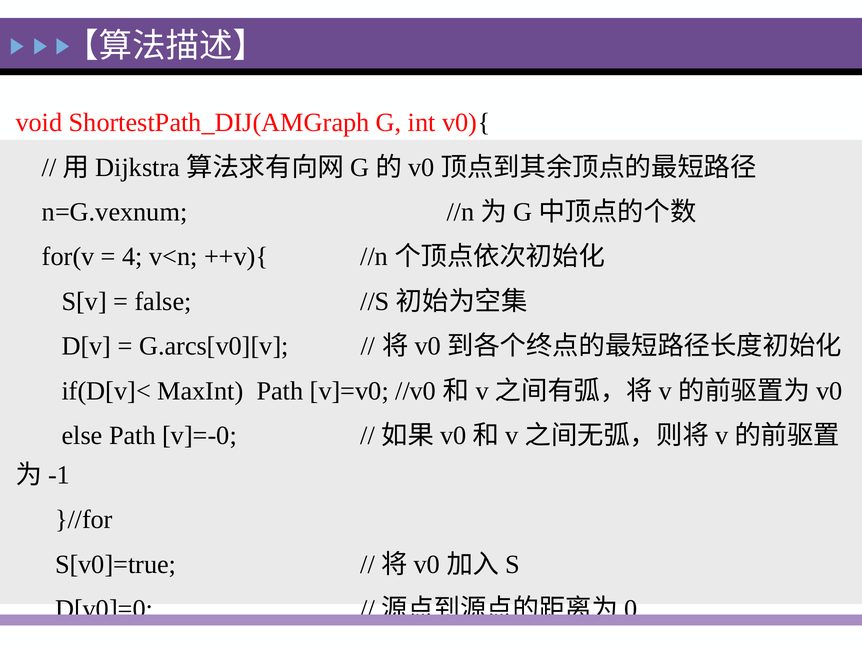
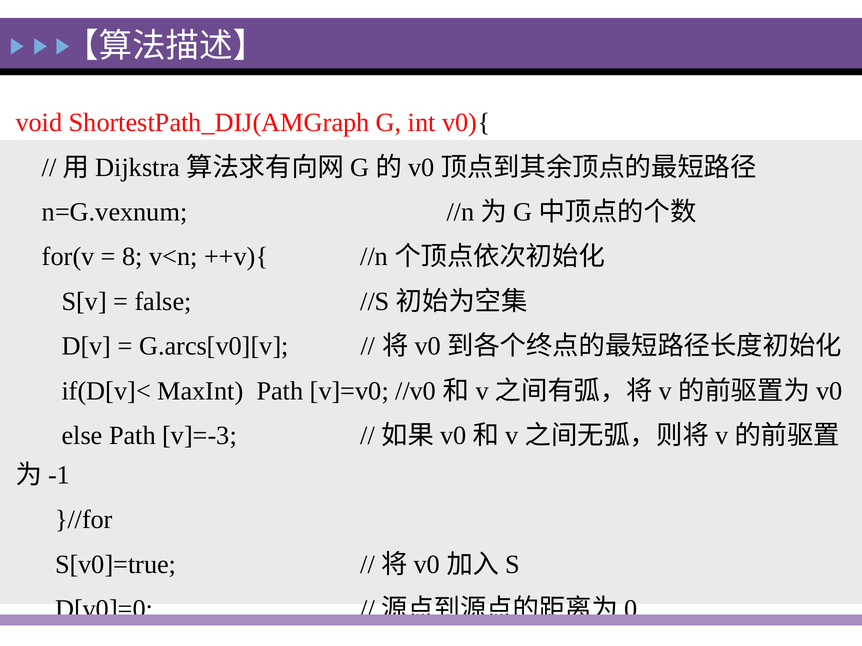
4: 4 -> 8 (133, 257)
v]=-0: v]=-0 -> v]=-3 (200, 436)
